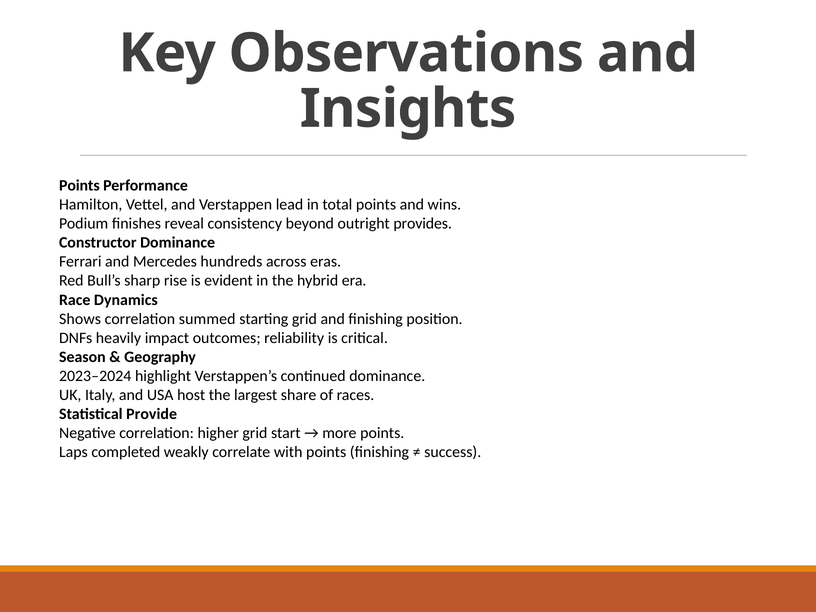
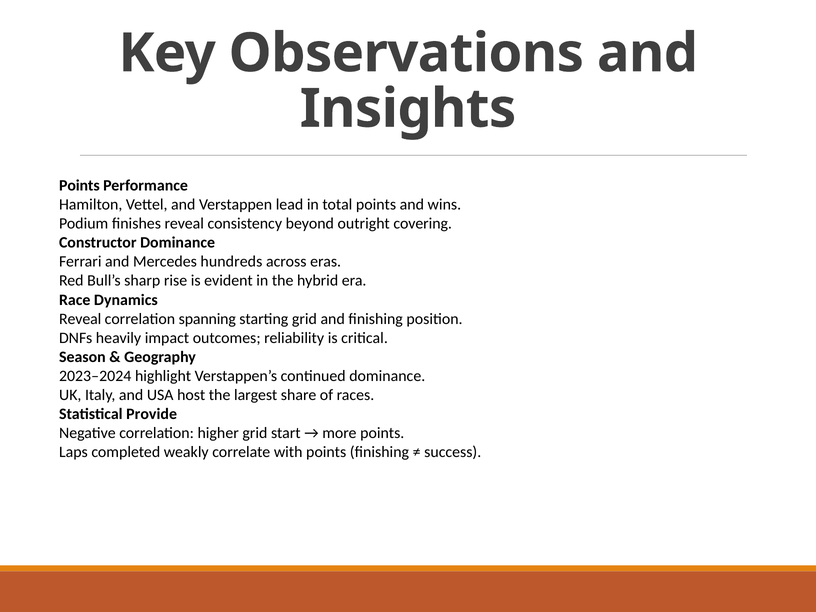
provides: provides -> covering (423, 224)
Shows: Shows -> Reveal (80, 319)
summed: summed -> spanning (207, 319)
